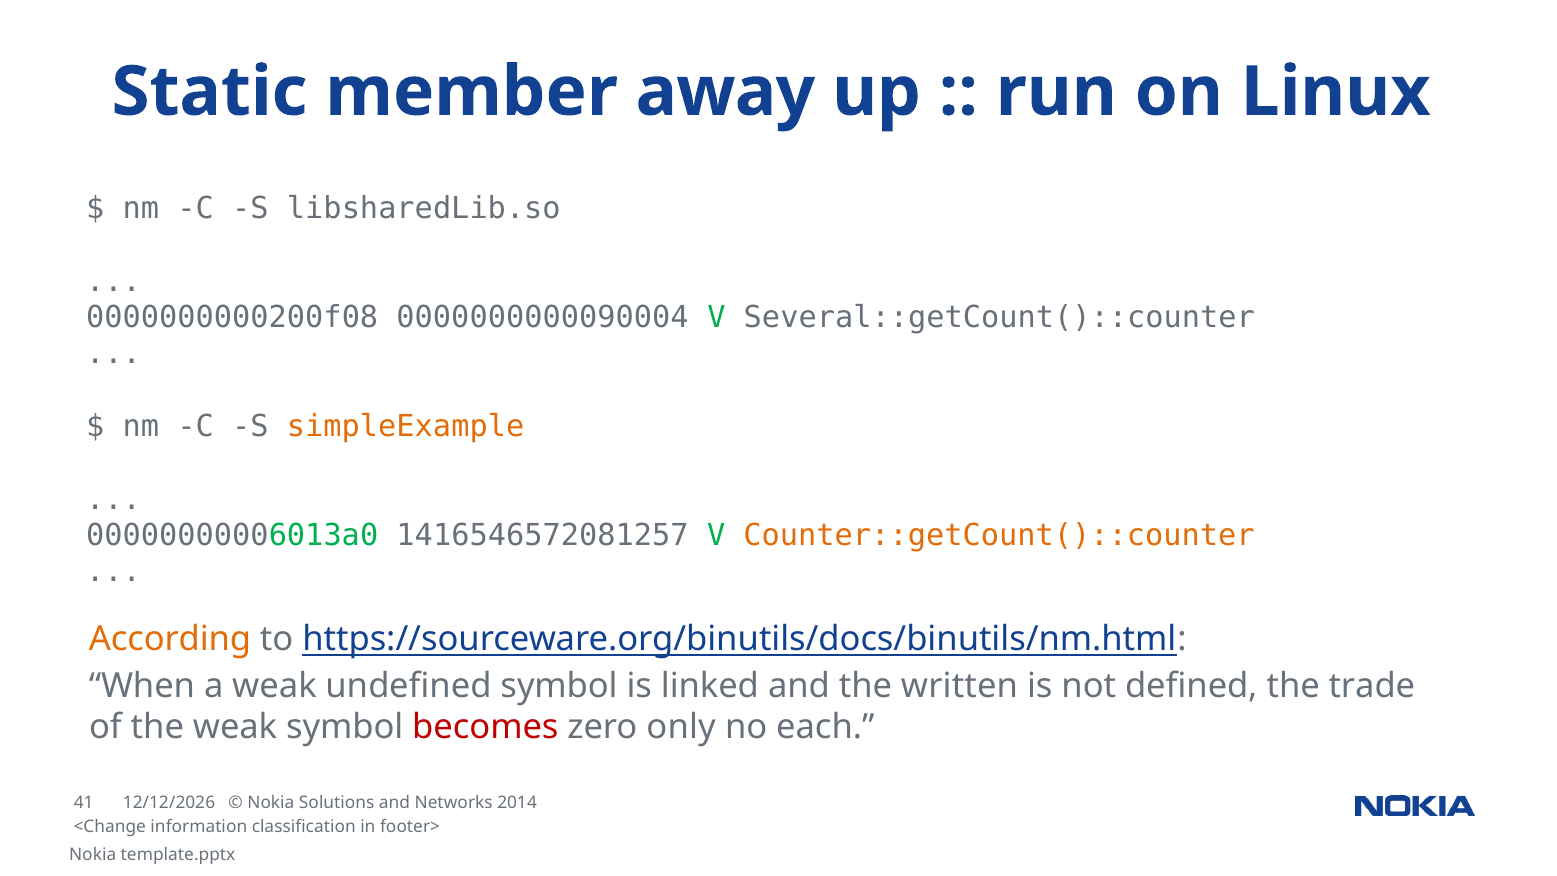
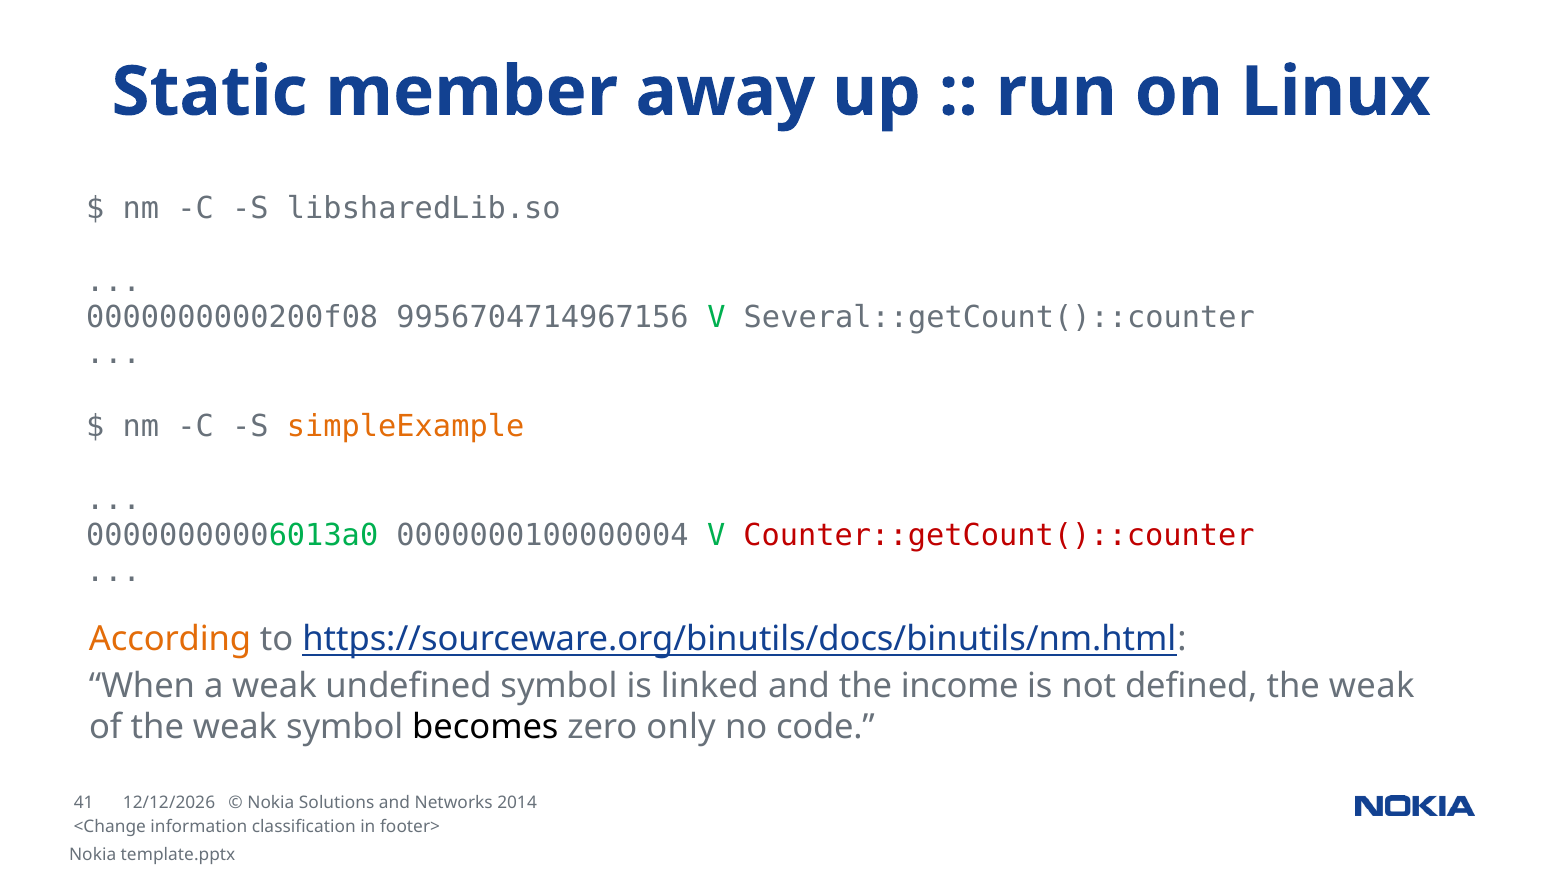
0000000000090004: 0000000000090004 -> 9956704714967156 (543, 317)
1416546572081257: 1416546572081257 -> 0000000100000004 (543, 536)
Counter::getCount()::counter colour: orange -> red (999, 536)
written: written -> income (960, 686)
defined the trade: trade -> weak (1372, 686)
becomes colour: red -> black (485, 727)
each: each -> code (825, 727)
